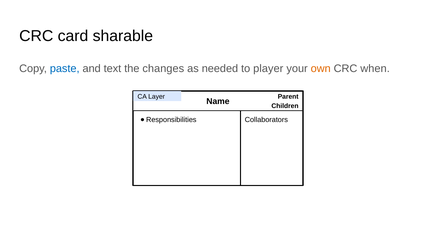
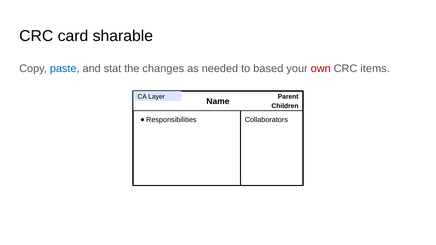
text: text -> stat (112, 69)
player: player -> based (268, 69)
own colour: orange -> red (321, 69)
when: when -> items (375, 69)
